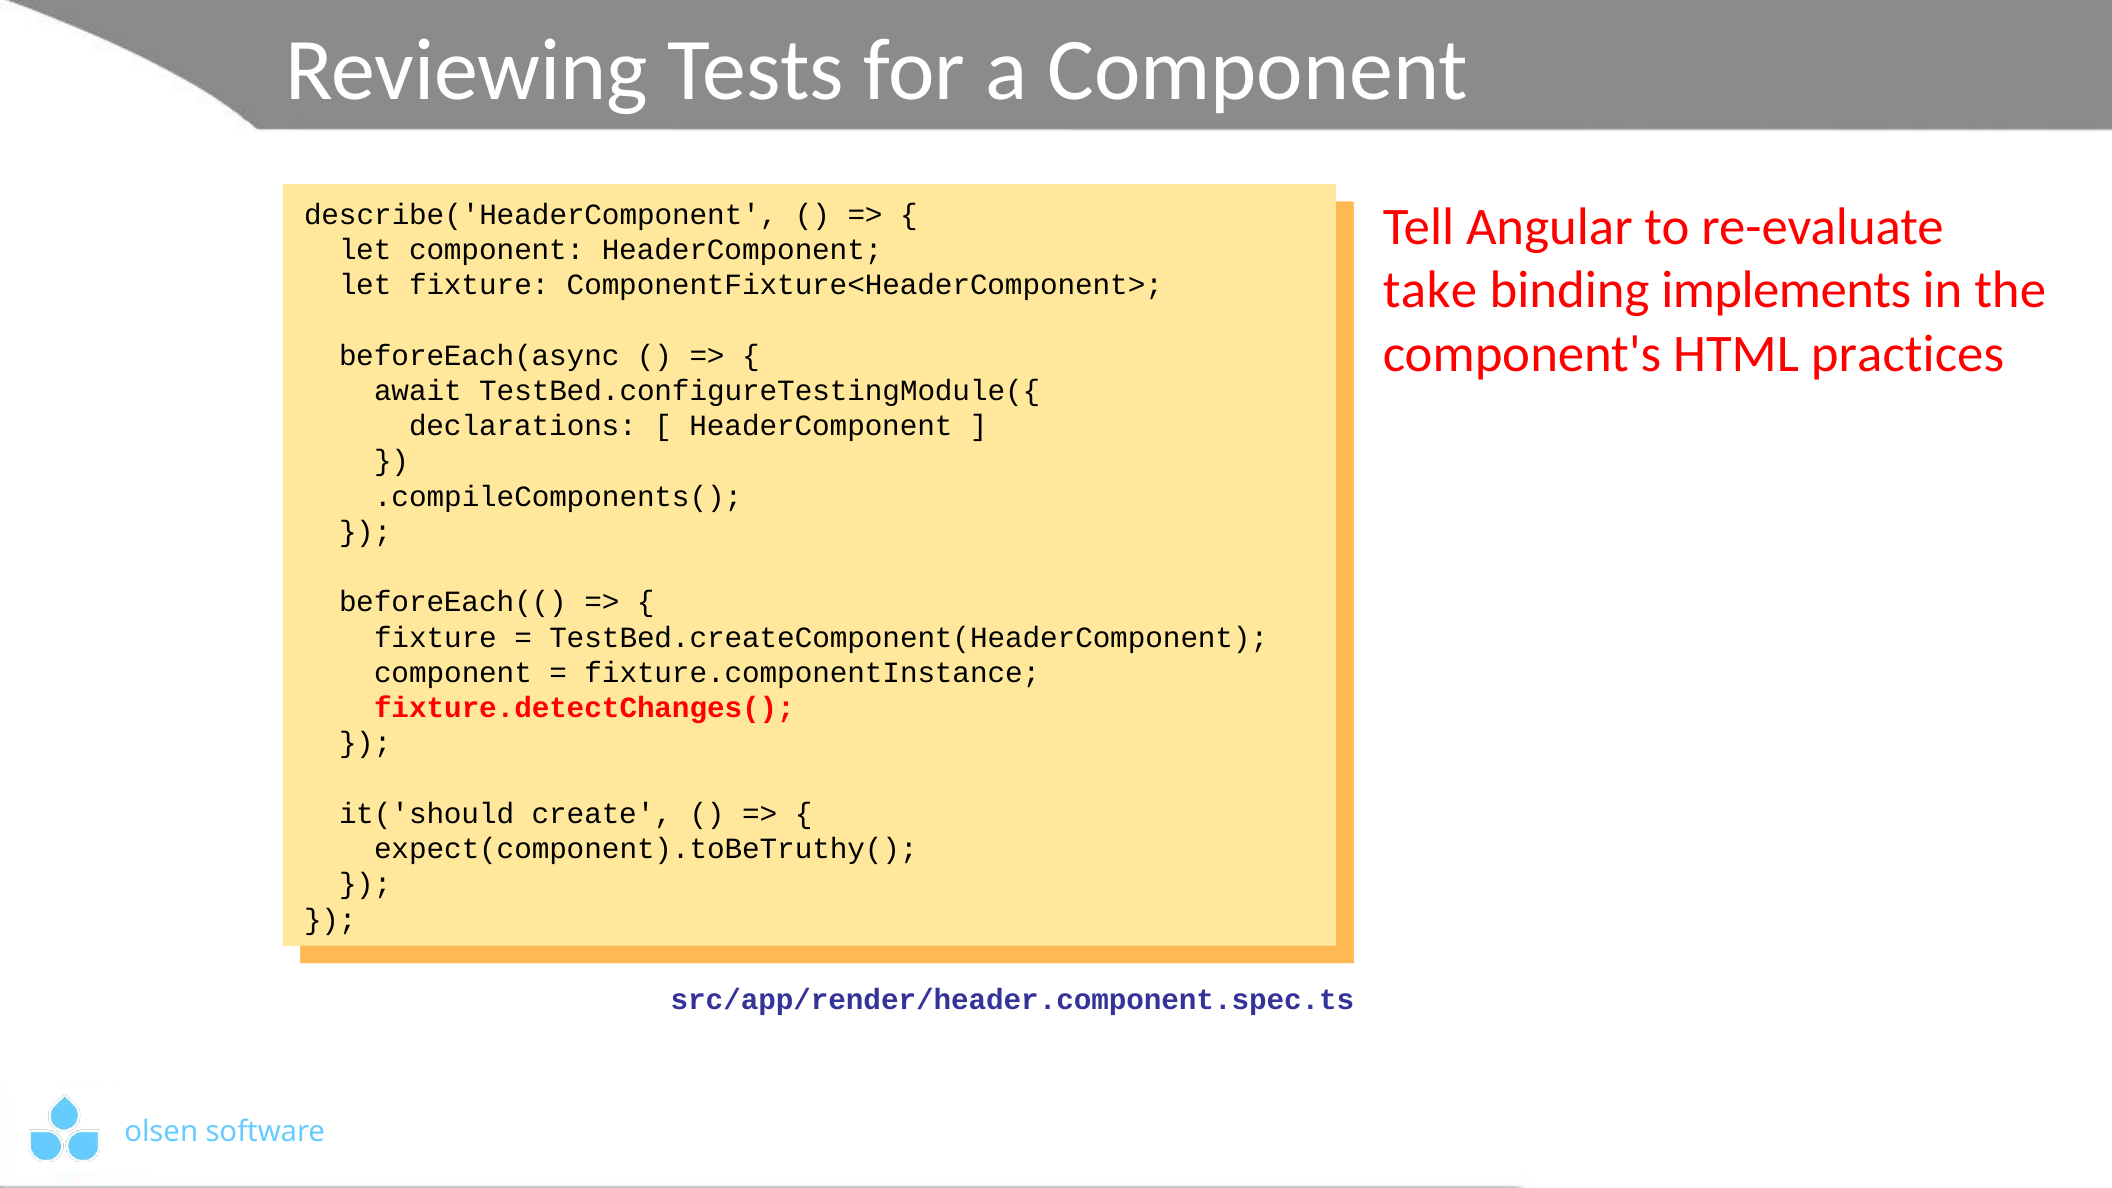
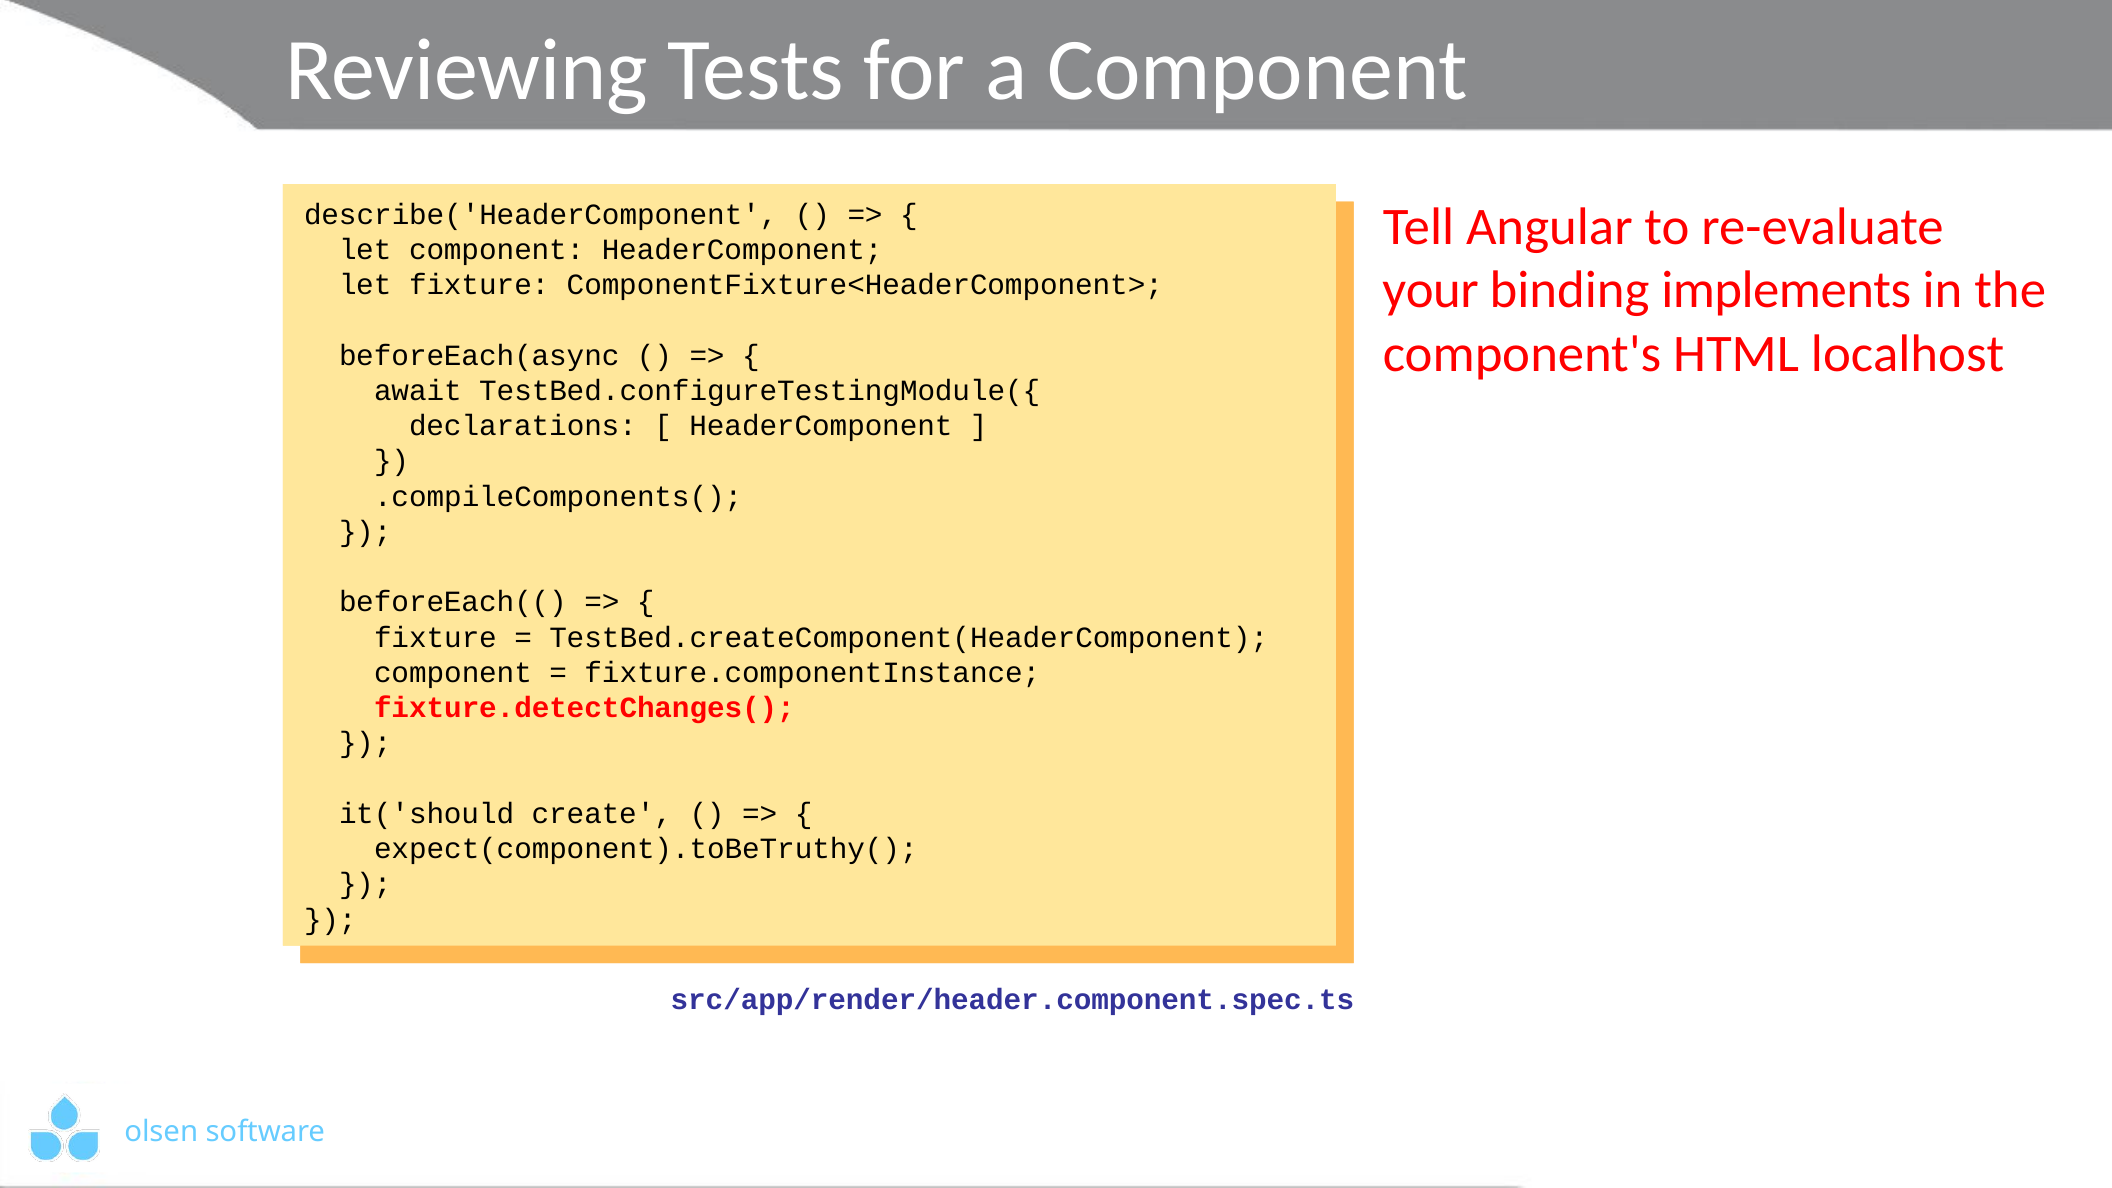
take: take -> your (1431, 291)
practices: practices -> localhost (1908, 354)
